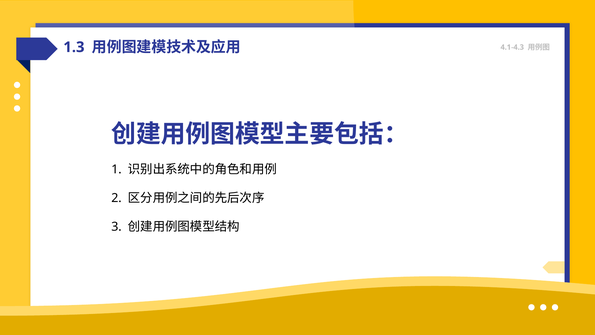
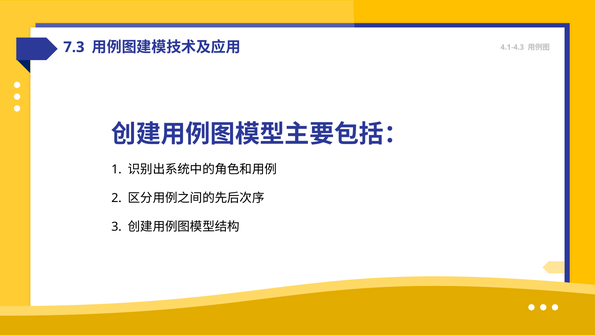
1.3: 1.3 -> 7.3 (74, 47)
